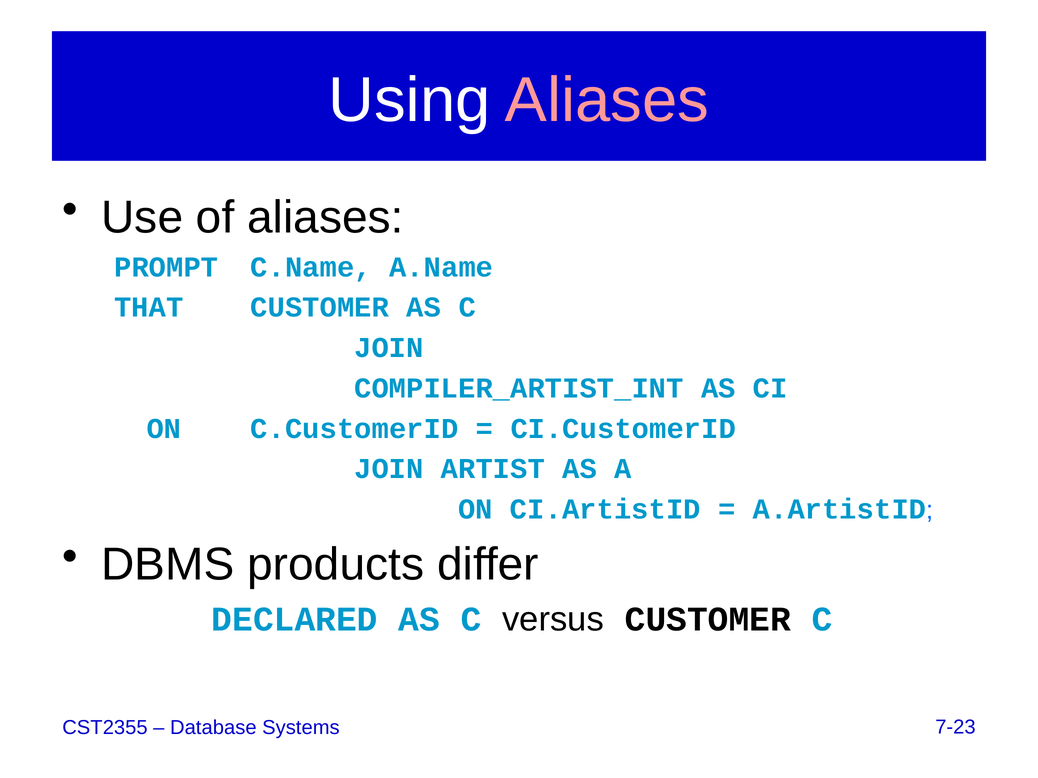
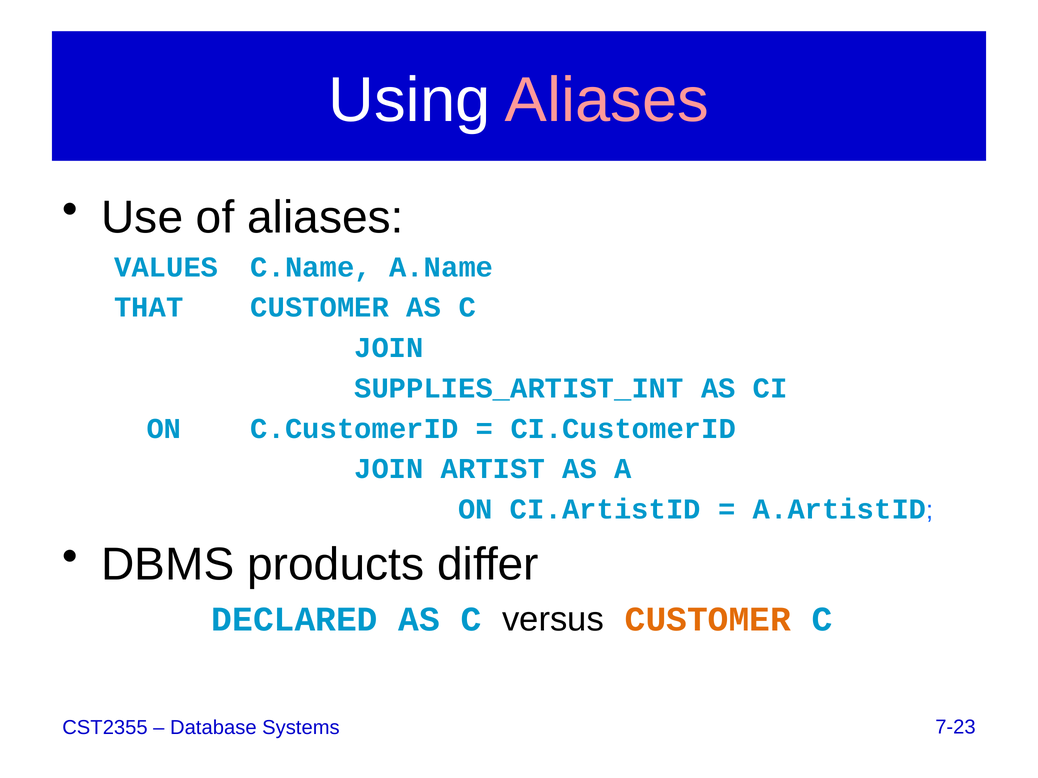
PROMPT: PROMPT -> VALUES (166, 267)
COMPILER_ARTIST_INT: COMPILER_ARTIST_INT -> SUPPLIES_ARTIST_INT (519, 388)
CUSTOMER colour: black -> orange (708, 620)
